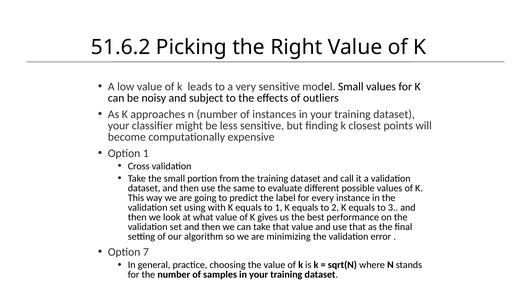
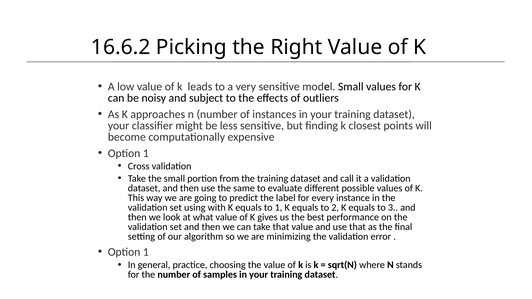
51.6.2: 51.6.2 -> 16.6.2 (121, 47)
7: 7 -> 1 (146, 252)
